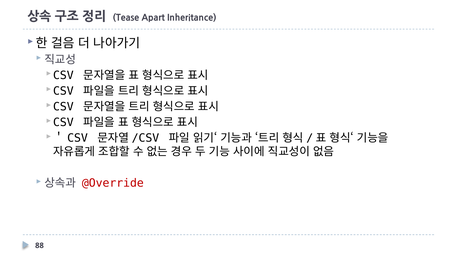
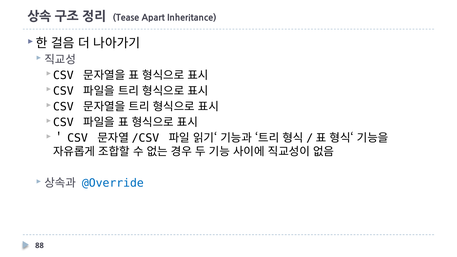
@Override colour: red -> blue (113, 183)
